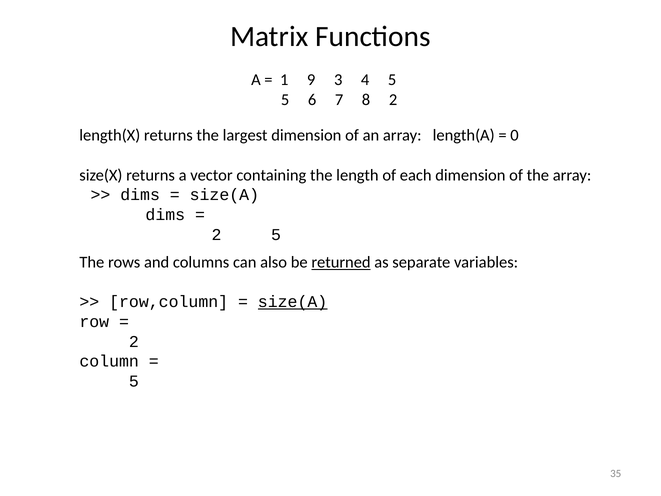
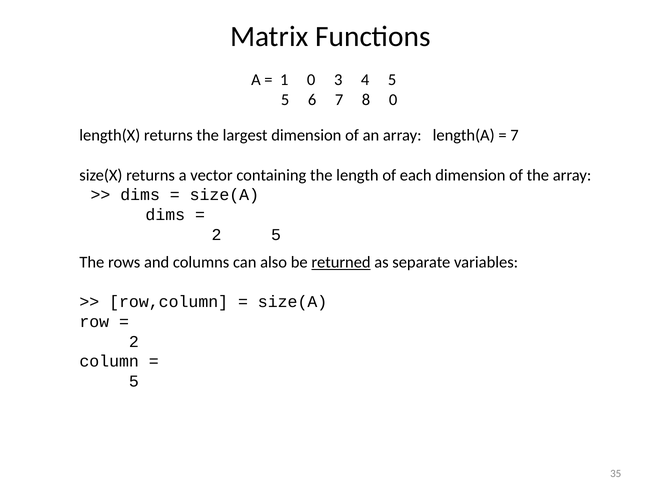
1 9: 9 -> 0 (311, 80)
8 2: 2 -> 0 (393, 100)
0: 0 -> 7 (515, 135)
size(A underline: present -> none (293, 302)
